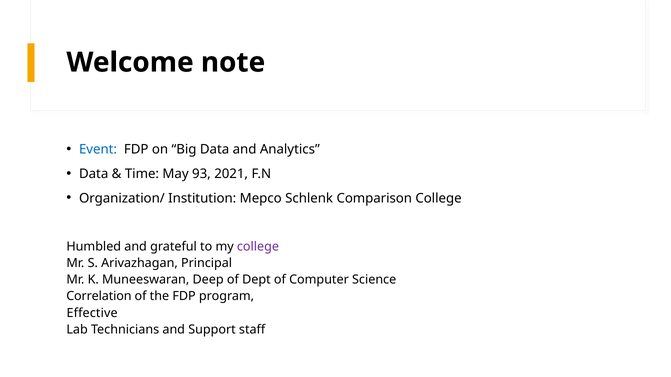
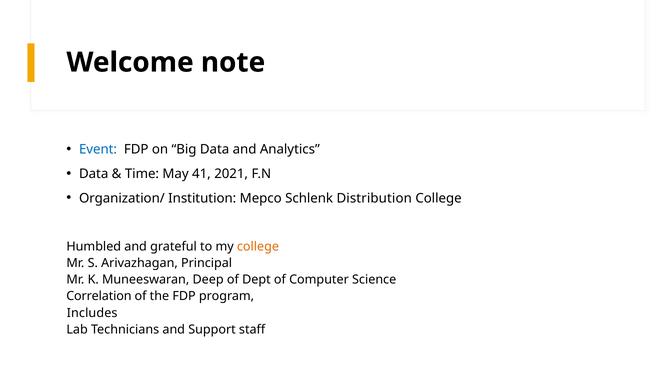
93: 93 -> 41 (201, 174)
Comparison: Comparison -> Distribution (374, 198)
college colour: purple -> orange (258, 247)
Effective: Effective -> Includes (92, 313)
